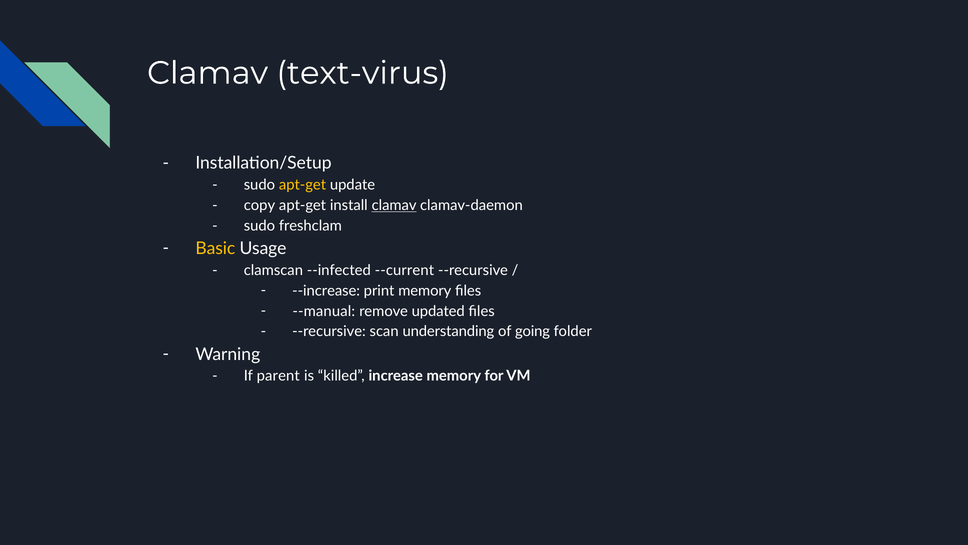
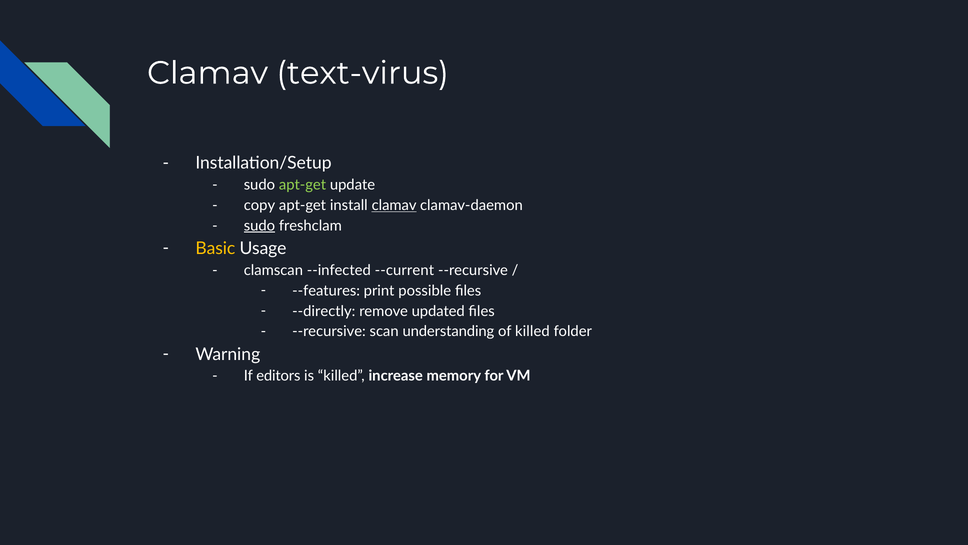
apt-get colour: yellow -> light green (303, 185)
sudo underline: none -> present (259, 226)
--increase: --increase -> --features (326, 290)
print memory: memory -> possible (425, 290)
--manual: --manual -> --directly (324, 311)
of going: going -> killed (532, 331)
parent: parent -> editors (278, 376)
